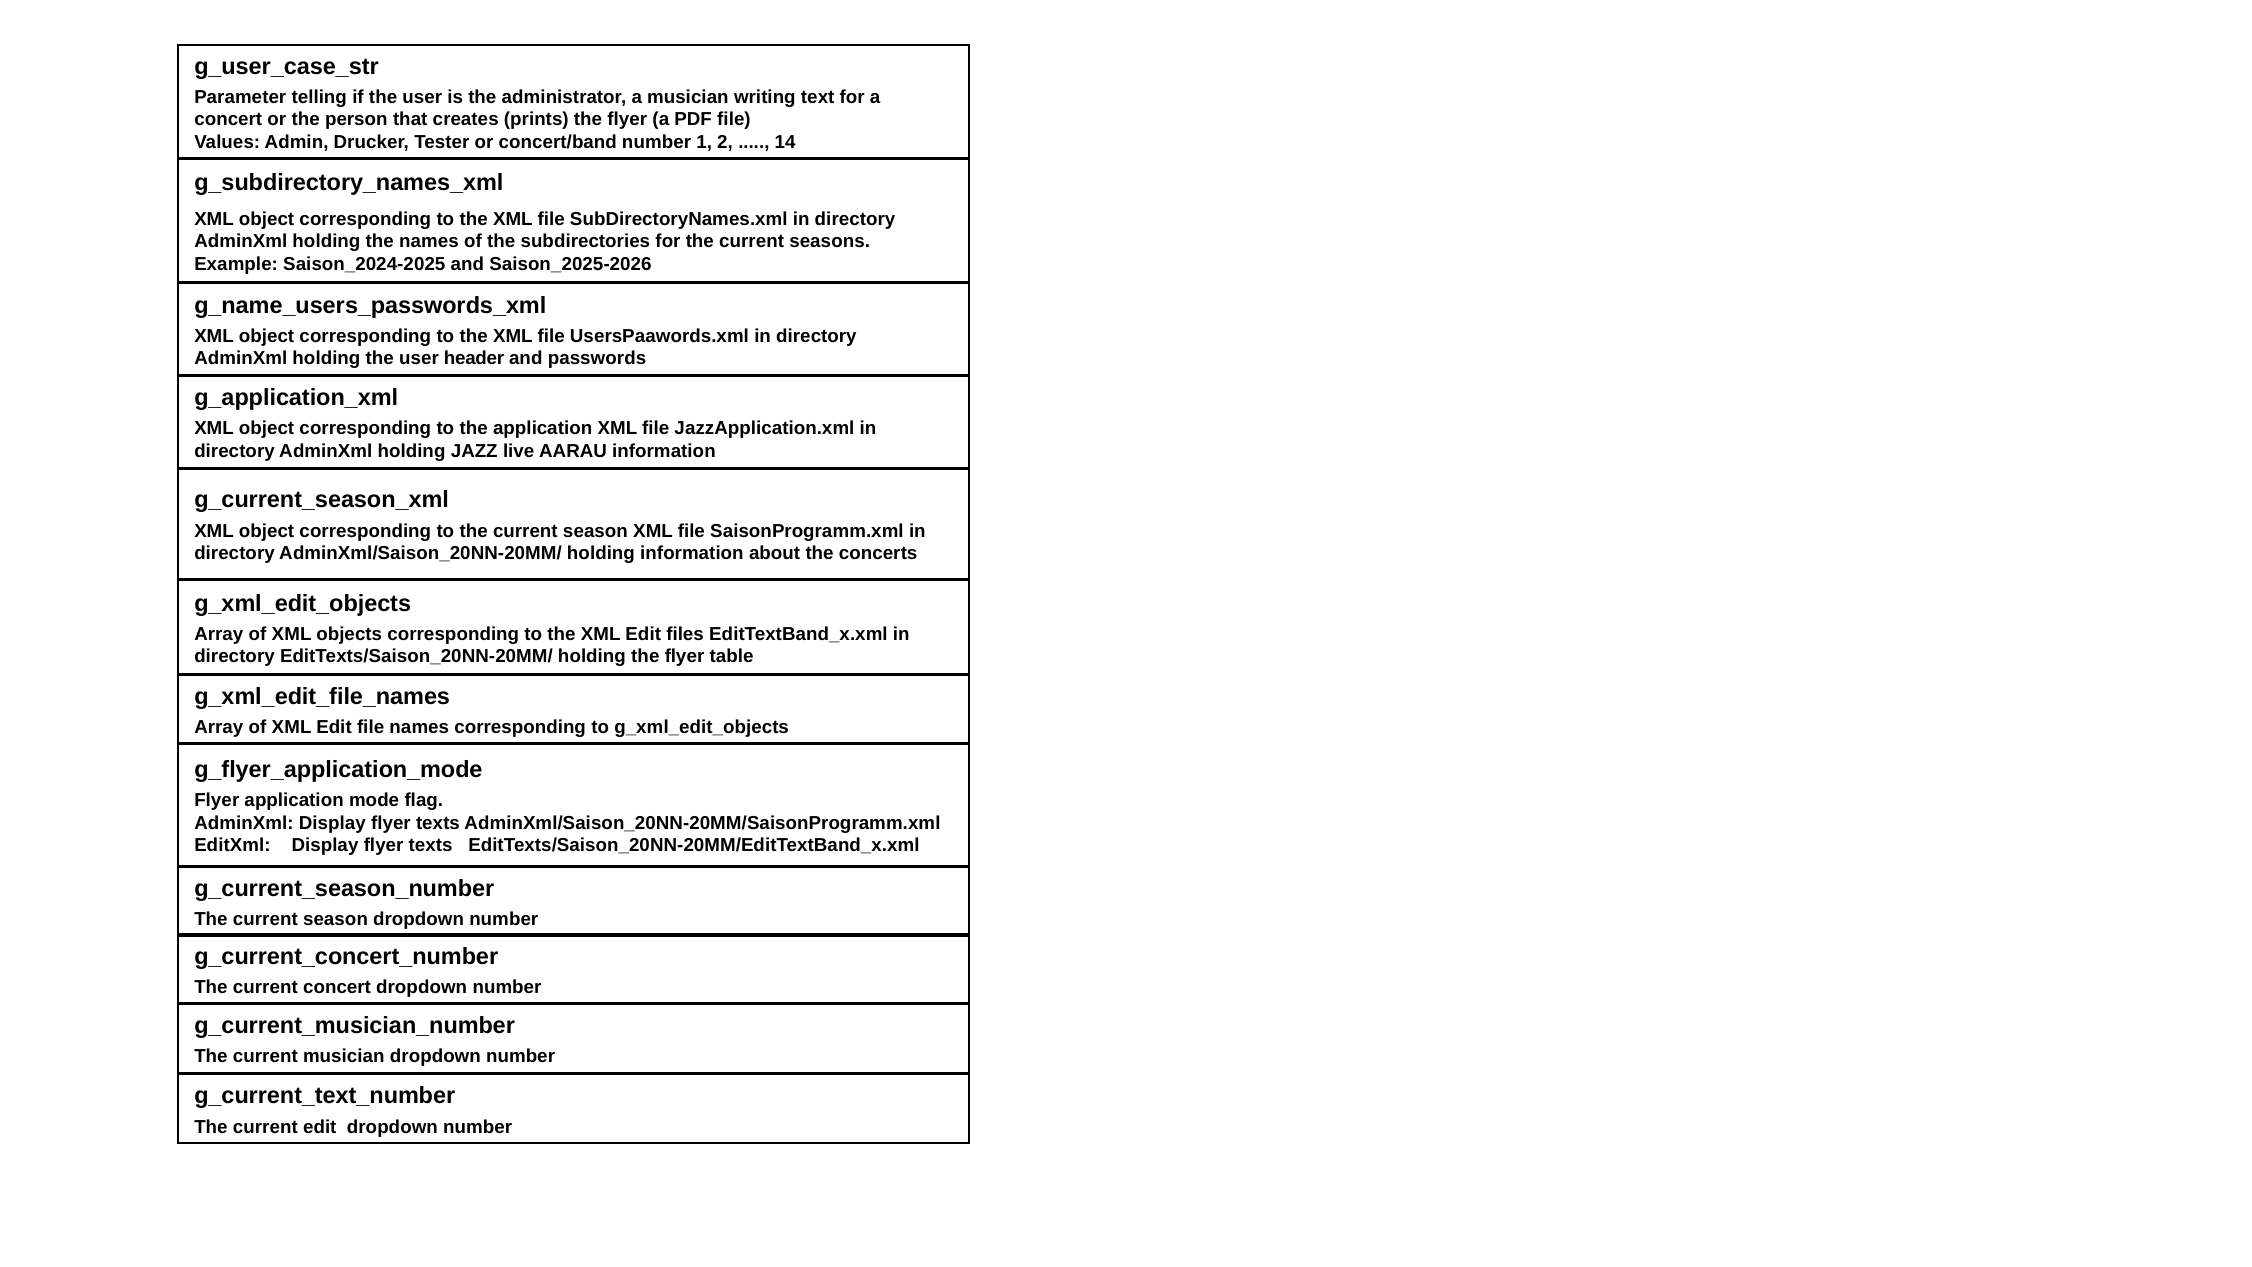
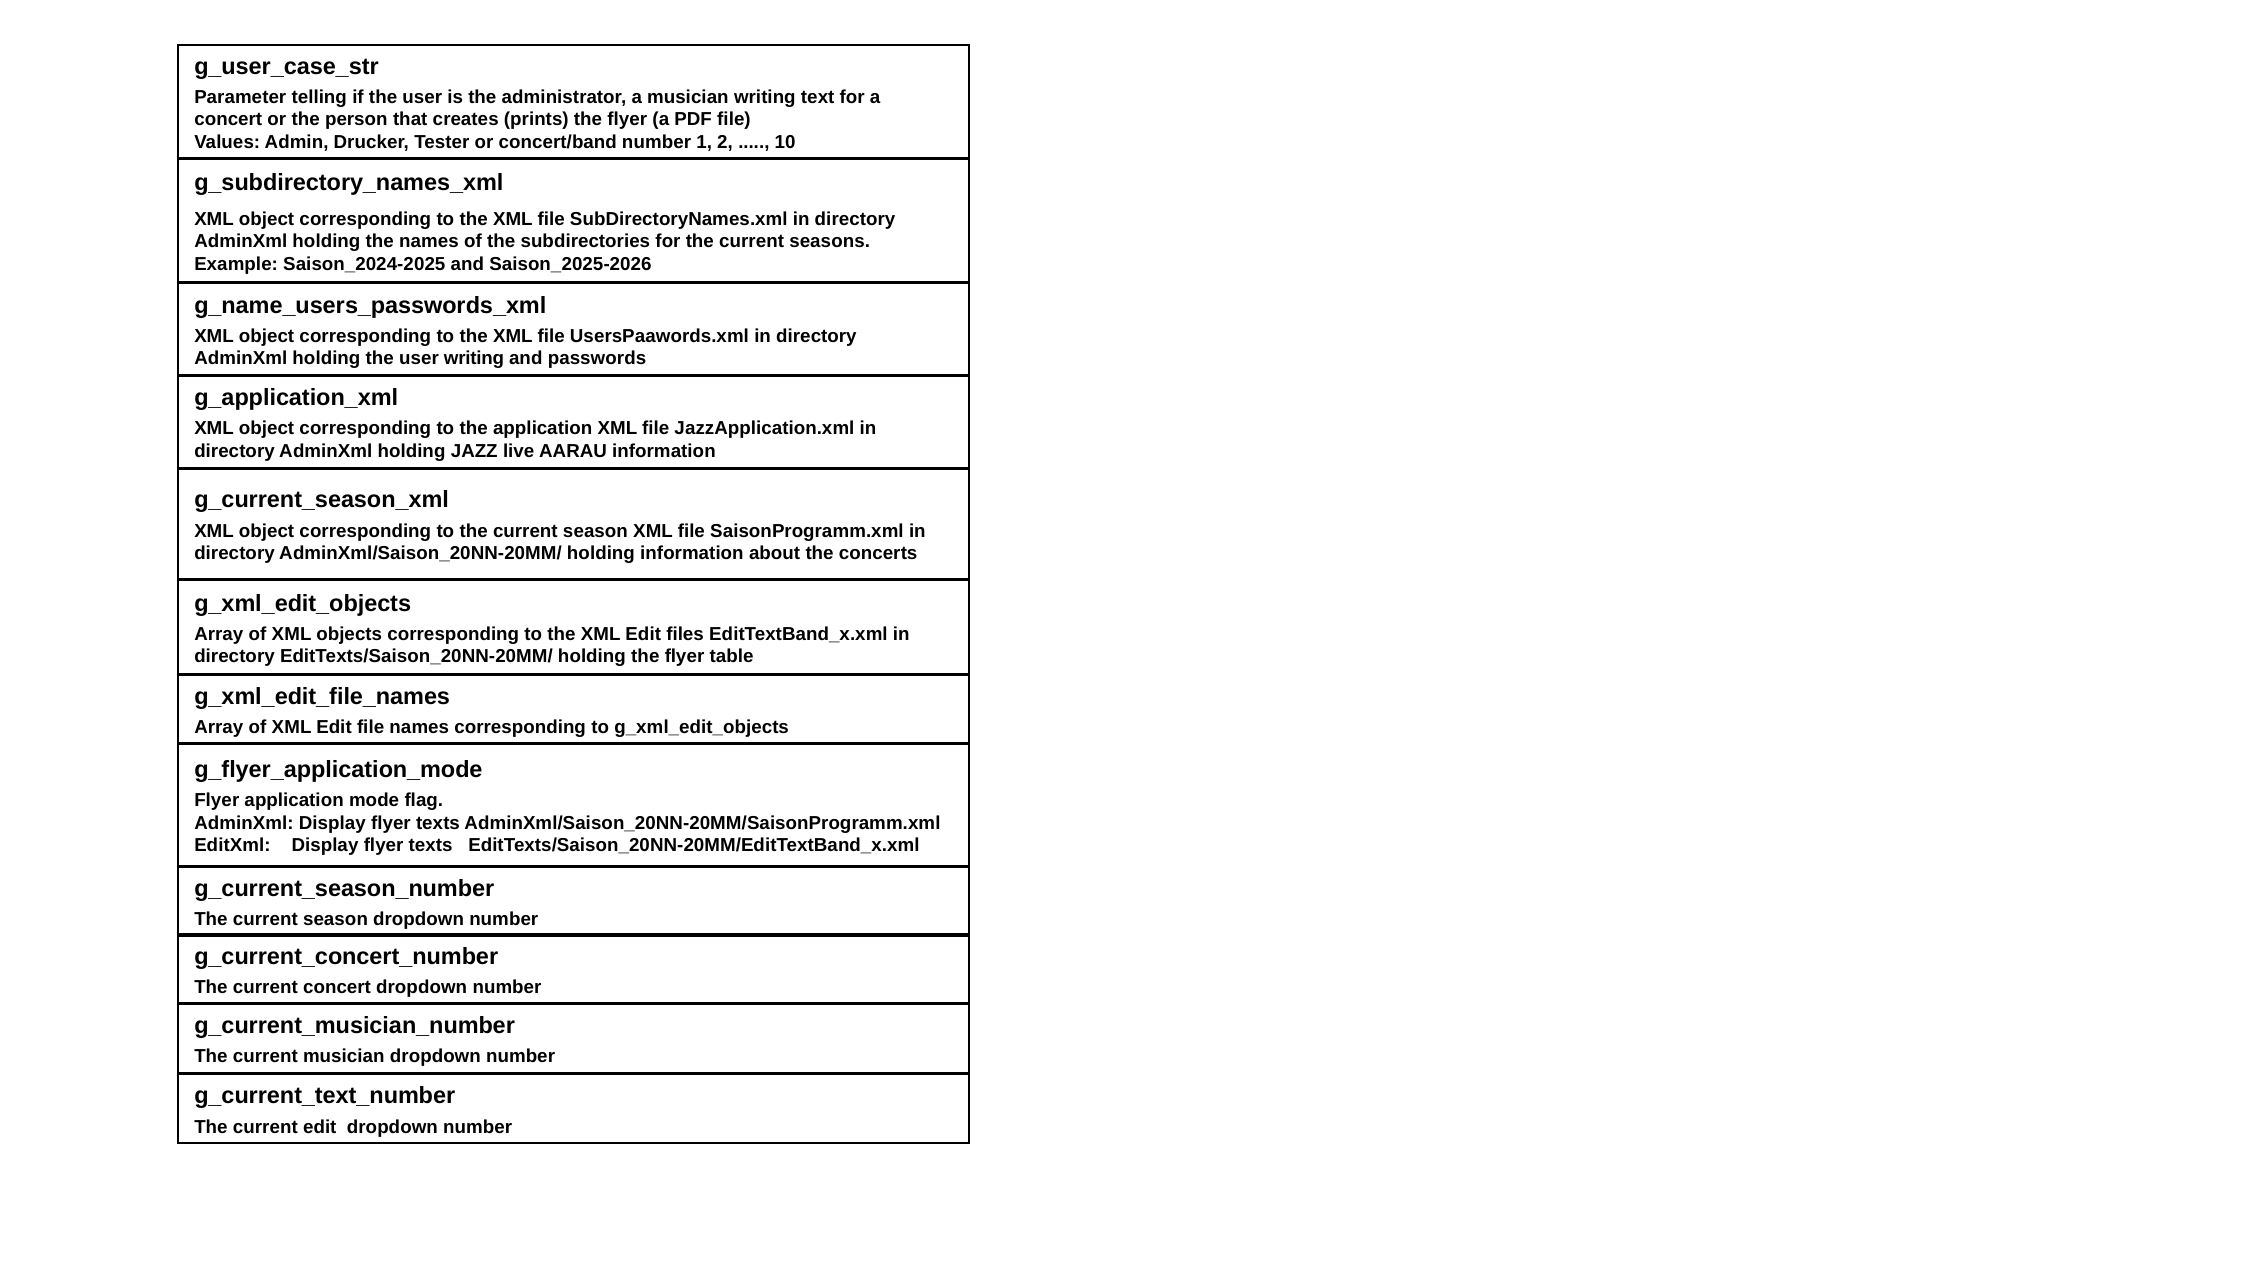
14: 14 -> 10 (785, 142)
user header: header -> writing (474, 359)
